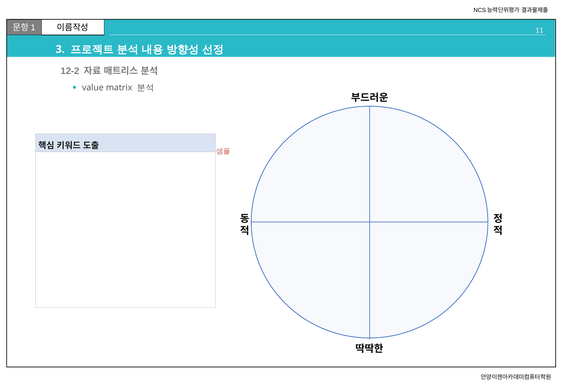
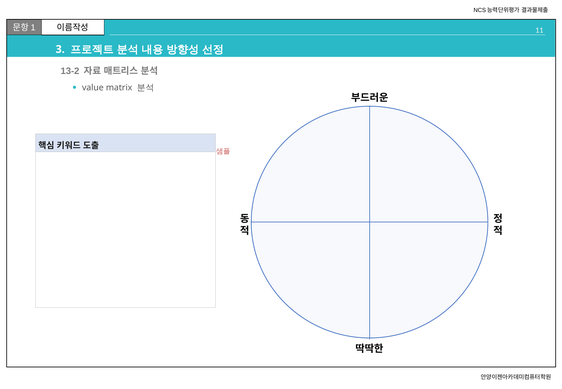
12-2: 12-2 -> 13-2 (70, 71)
